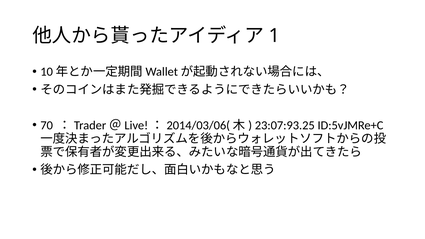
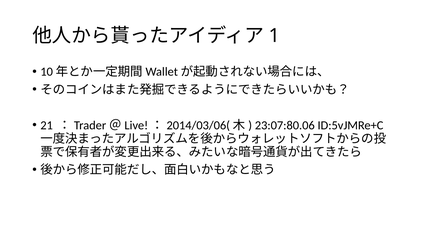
70: 70 -> 21 (47, 125)
23:07:93.25: 23:07:93.25 -> 23:07:80.06 (285, 125)
